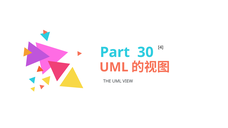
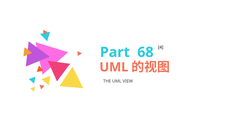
30: 30 -> 68 (145, 52)
